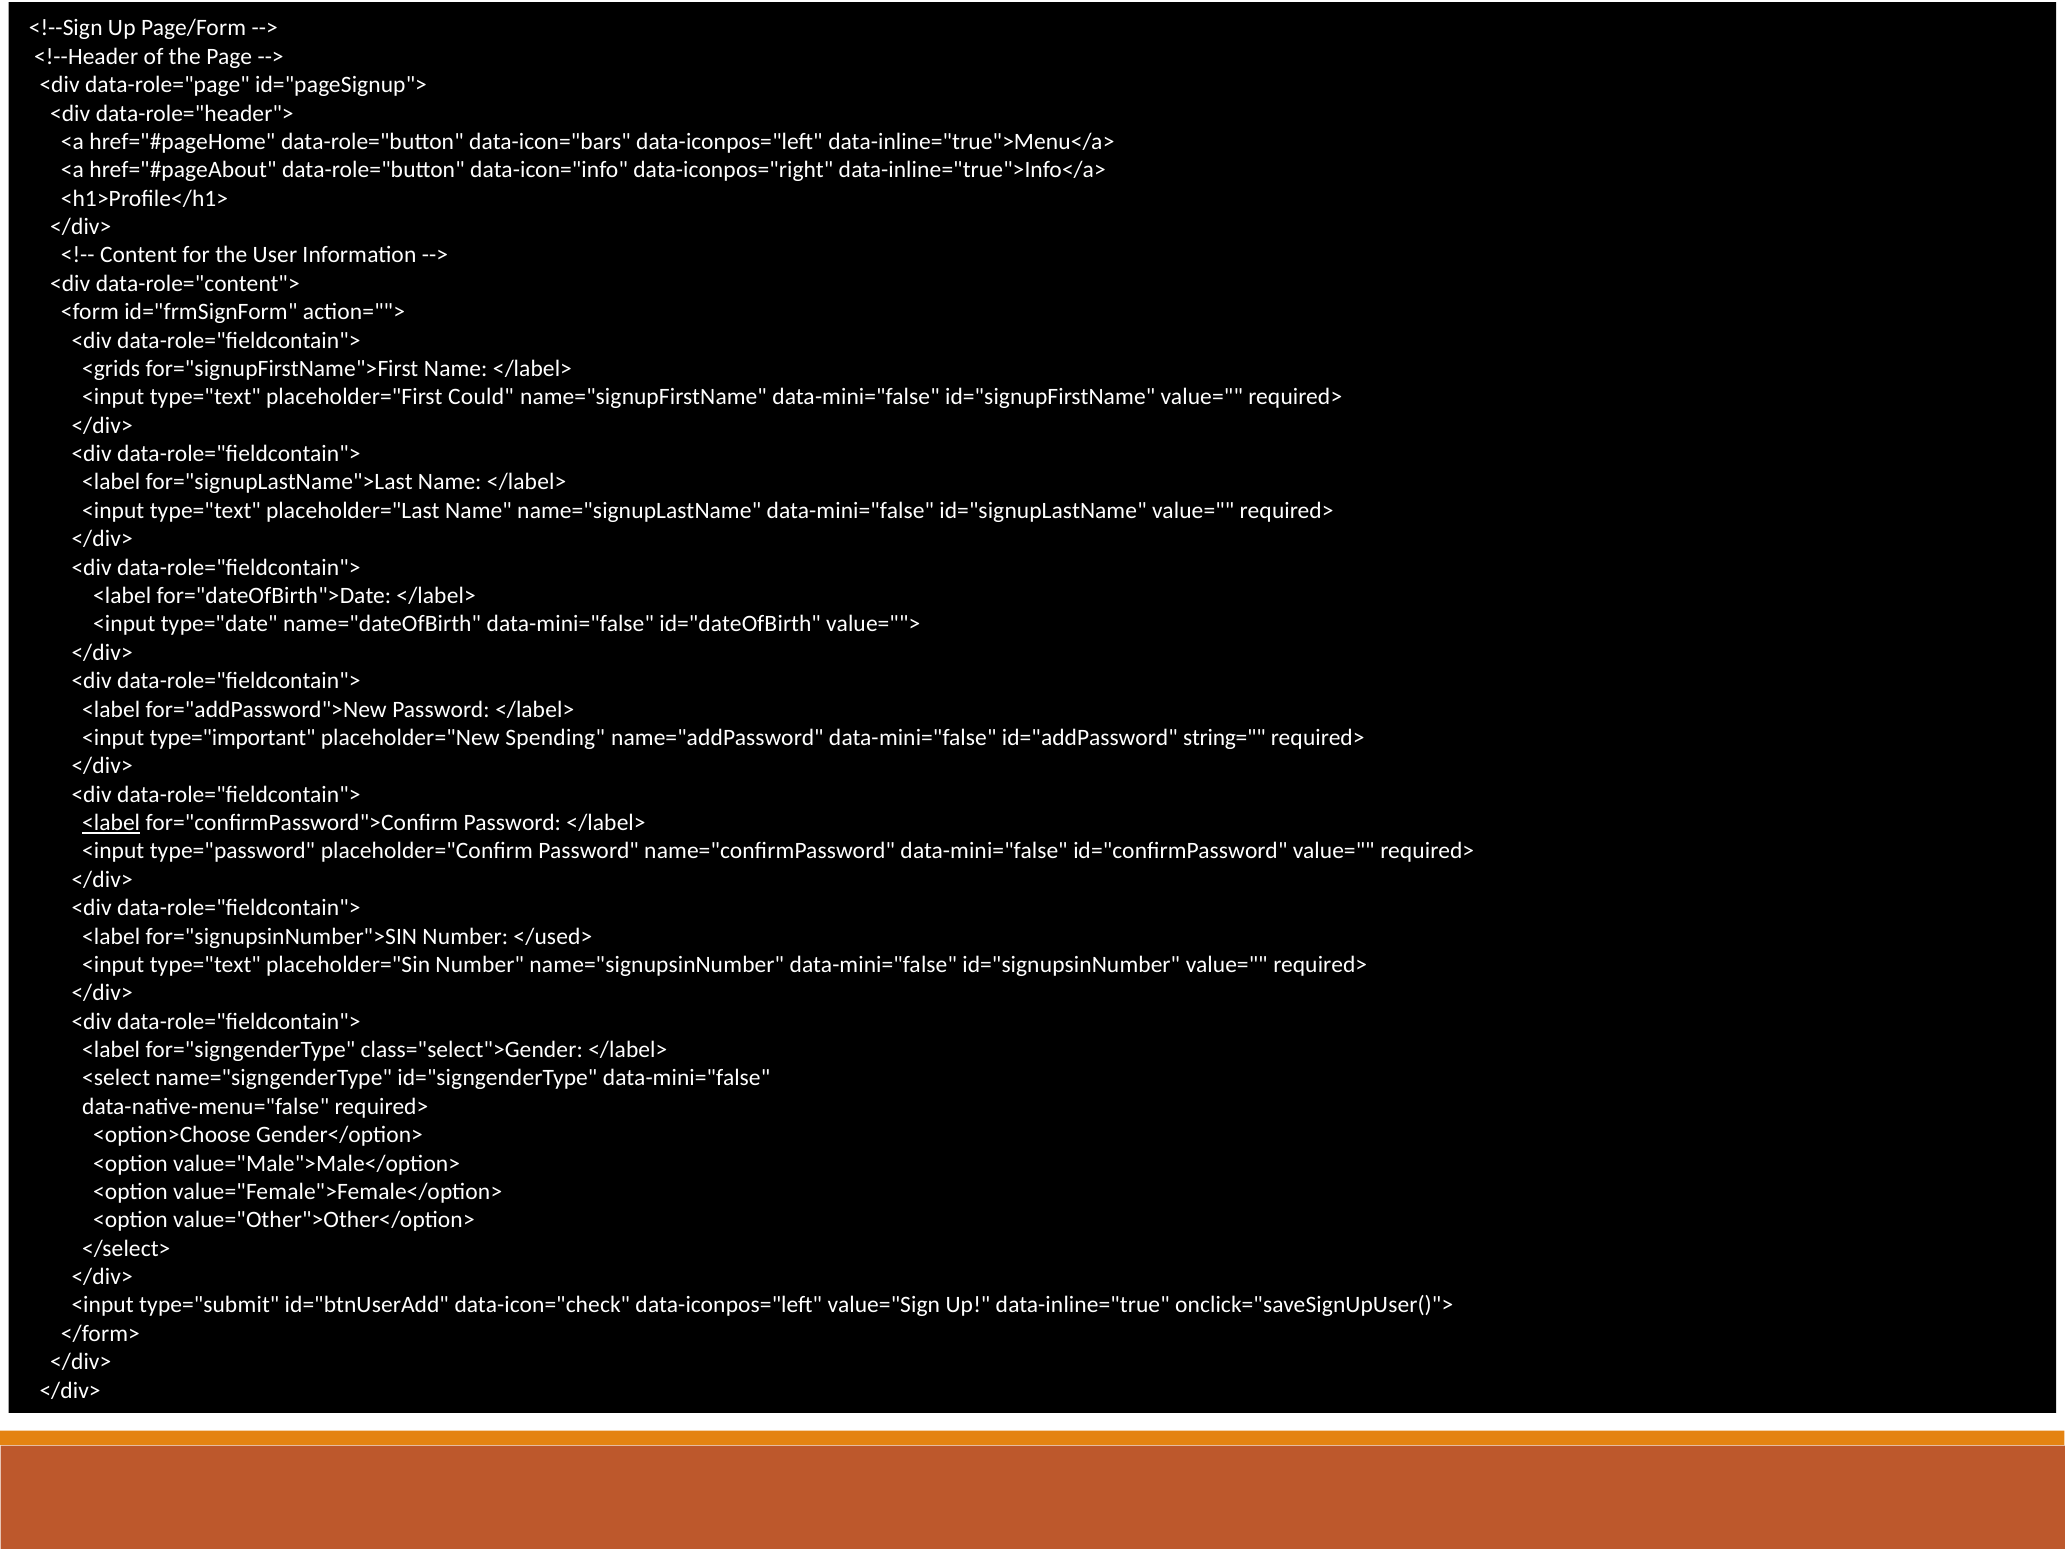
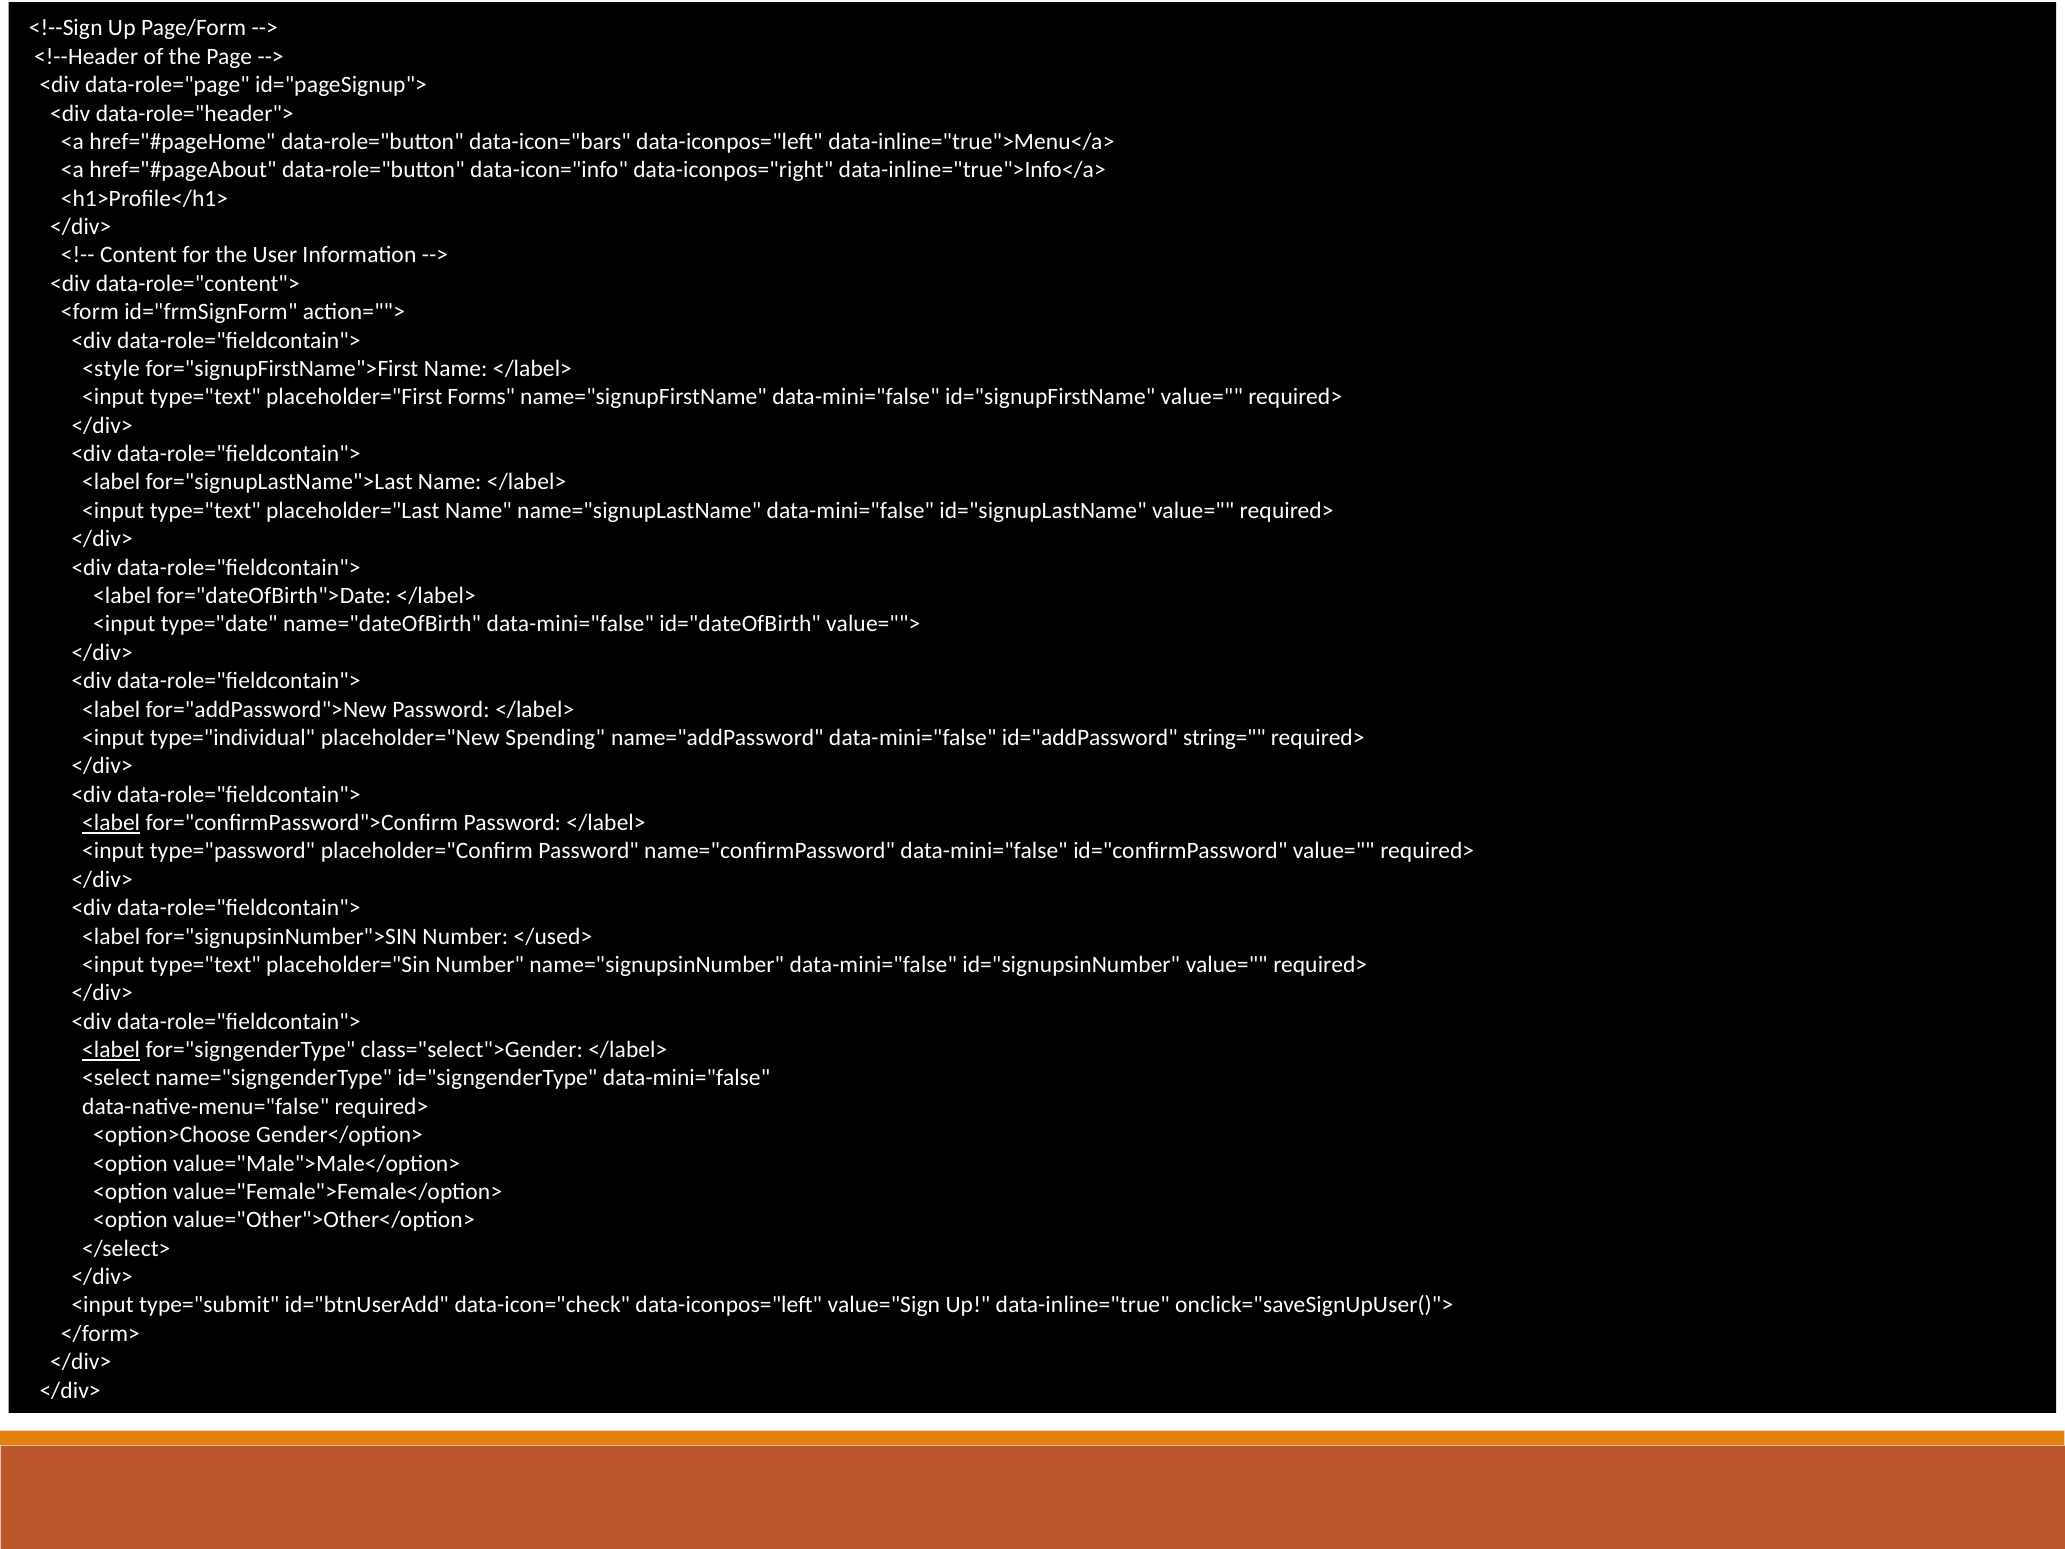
<grids: <grids -> <style (111, 369)
Could: Could -> Forms (481, 397)
type="important: type="important -> type="individual (232, 738)
<label underline: none -> present (111, 1050)
